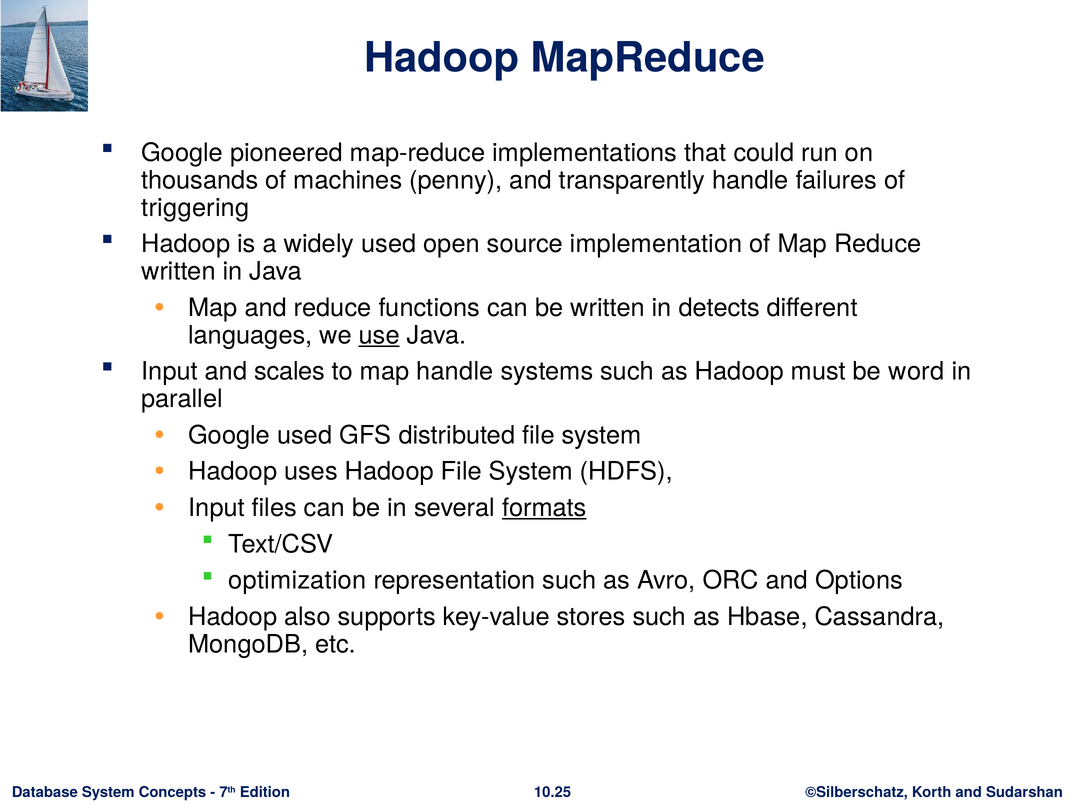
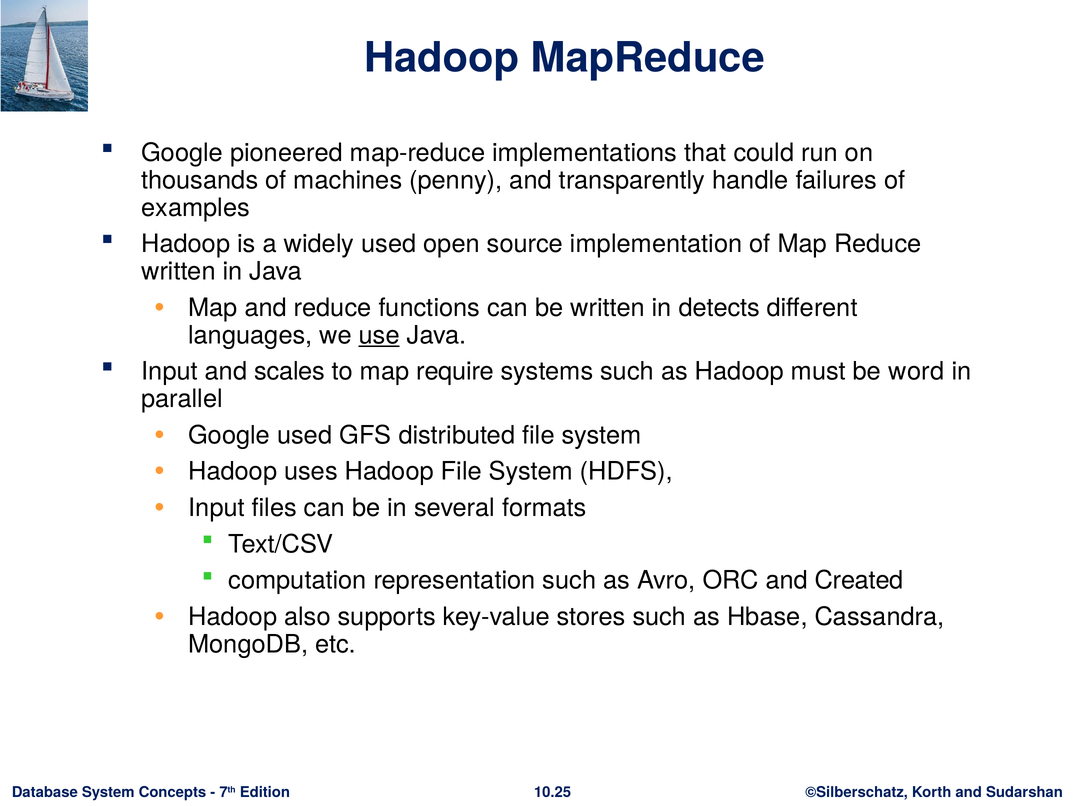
triggering: triggering -> examples (196, 208)
map handle: handle -> require (455, 371)
formats underline: present -> none (544, 508)
optimization: optimization -> computation (298, 580)
Options: Options -> Created (859, 580)
